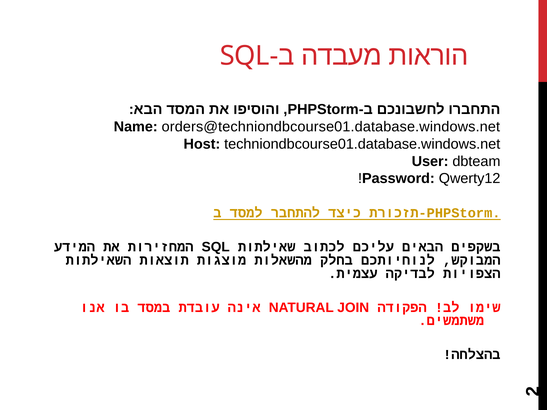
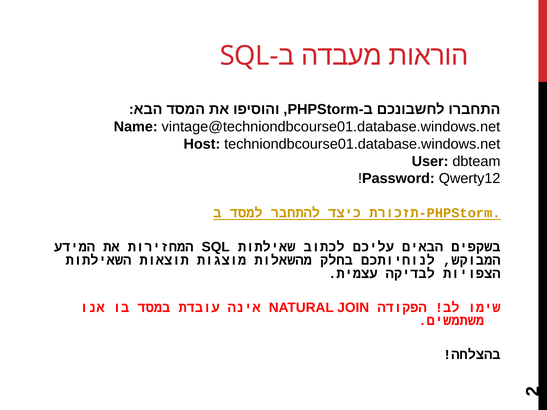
orders@techniondbcourse01.database.windows.net: orders@techniondbcourse01.database.windows.net -> vintage@techniondbcourse01.database.windows.net (331, 127)
